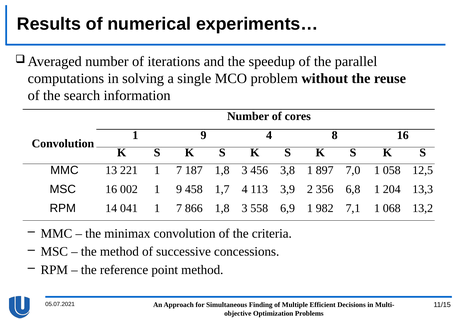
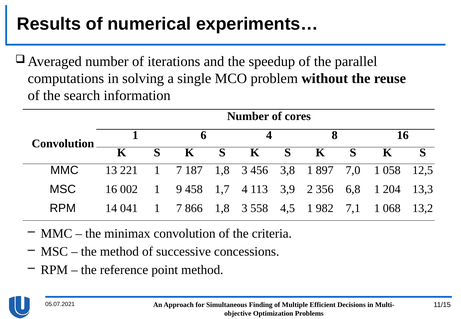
9: 9 -> 6 (204, 135)
6,9: 6,9 -> 4,5 (288, 208)
